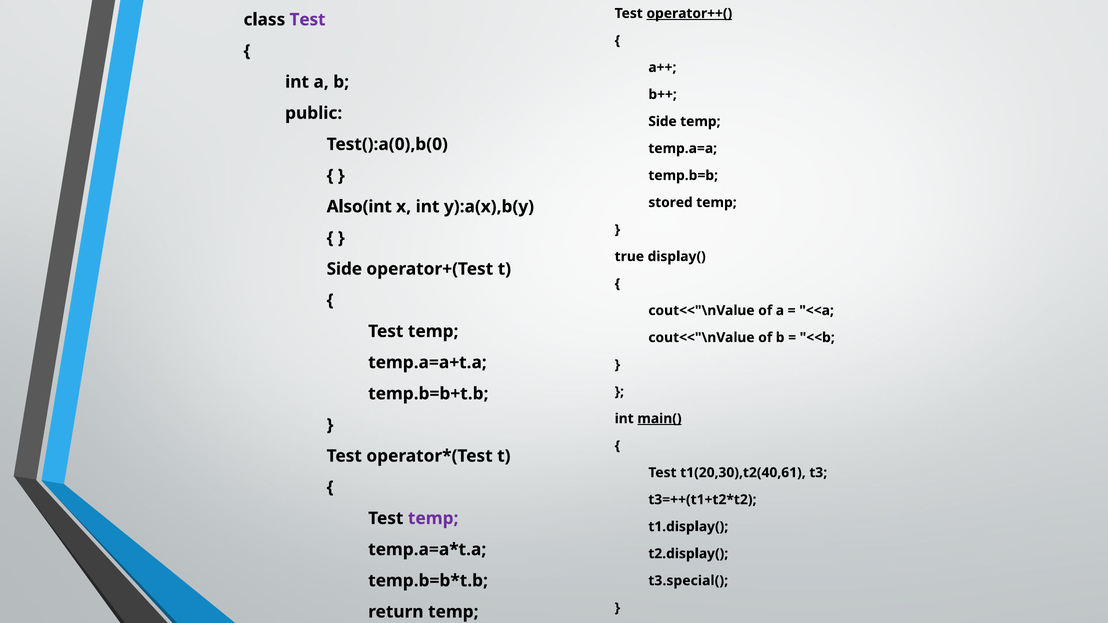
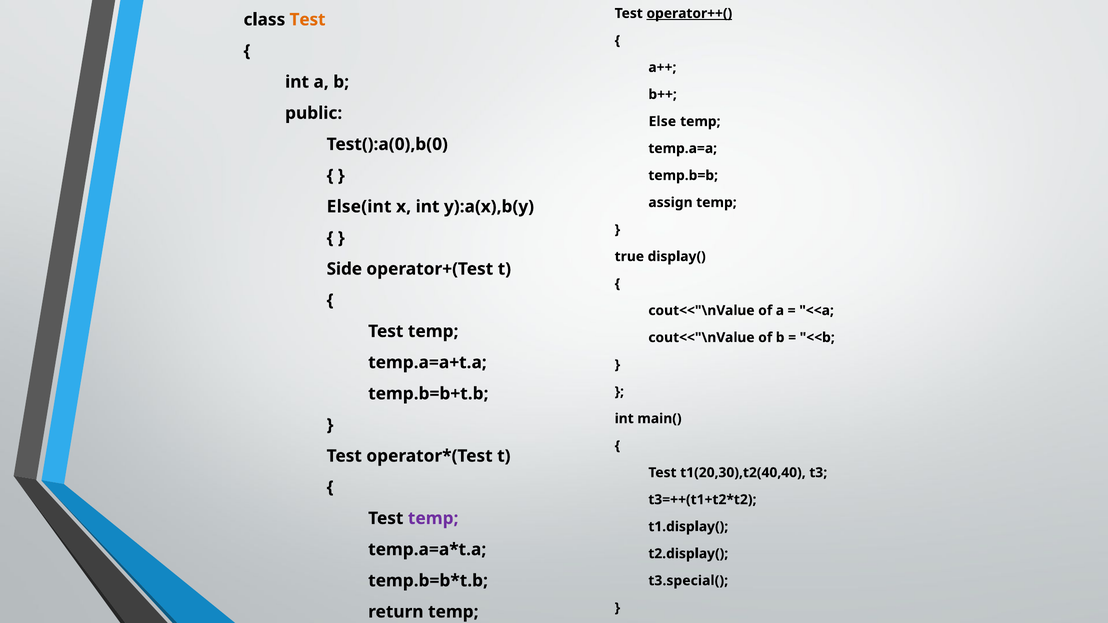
Test colour: purple -> orange (308, 20)
Side: Side -> Else (662, 121)
stored: stored -> assign (670, 203)
Also(int: Also(int -> Else(int (359, 207)
main( underline: present -> none (659, 419)
t1(20,30),t2(40,61: t1(20,30),t2(40,61 -> t1(20,30),t2(40,40 (743, 473)
